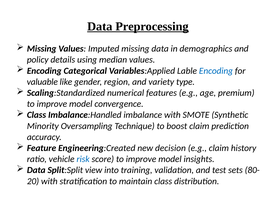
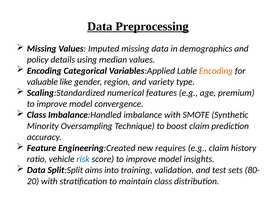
Encoding colour: blue -> orange (216, 71)
decision: decision -> requires (170, 148)
view: view -> aims (94, 170)
